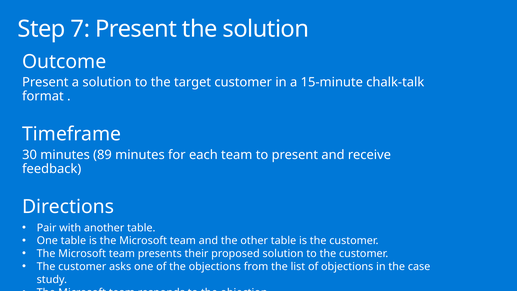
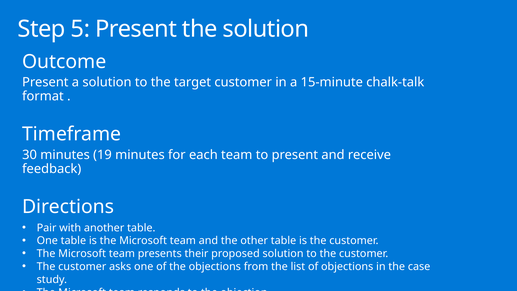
7: 7 -> 5 (80, 29)
89: 89 -> 19 (102, 155)
